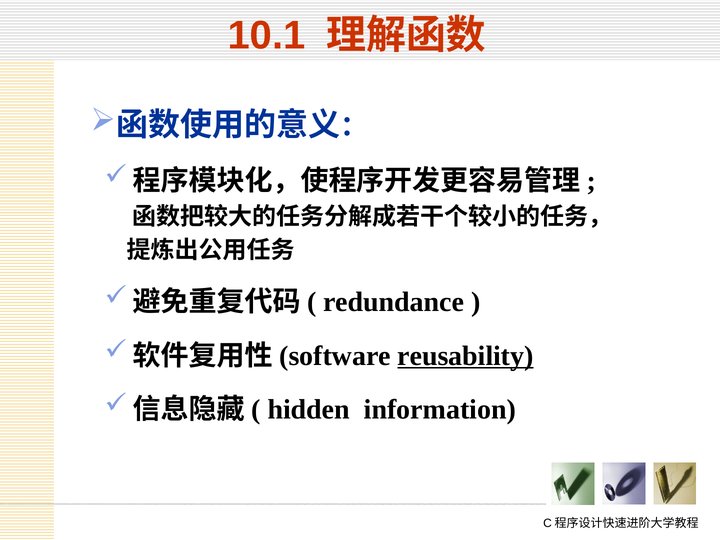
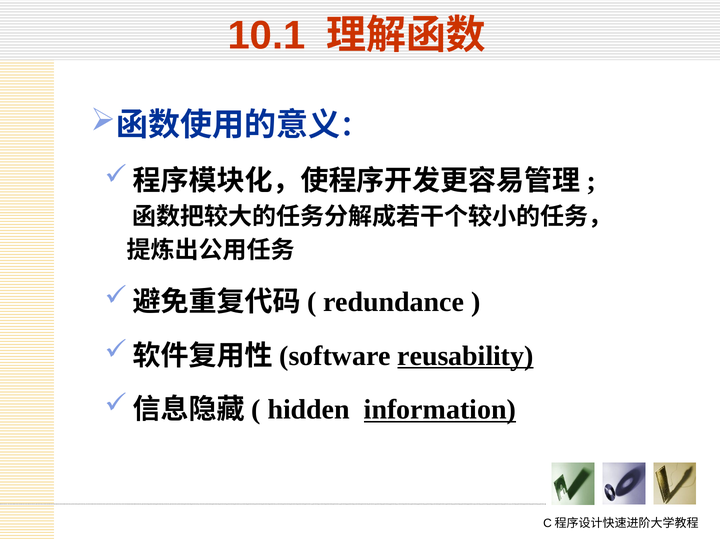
information underline: none -> present (440, 410)
